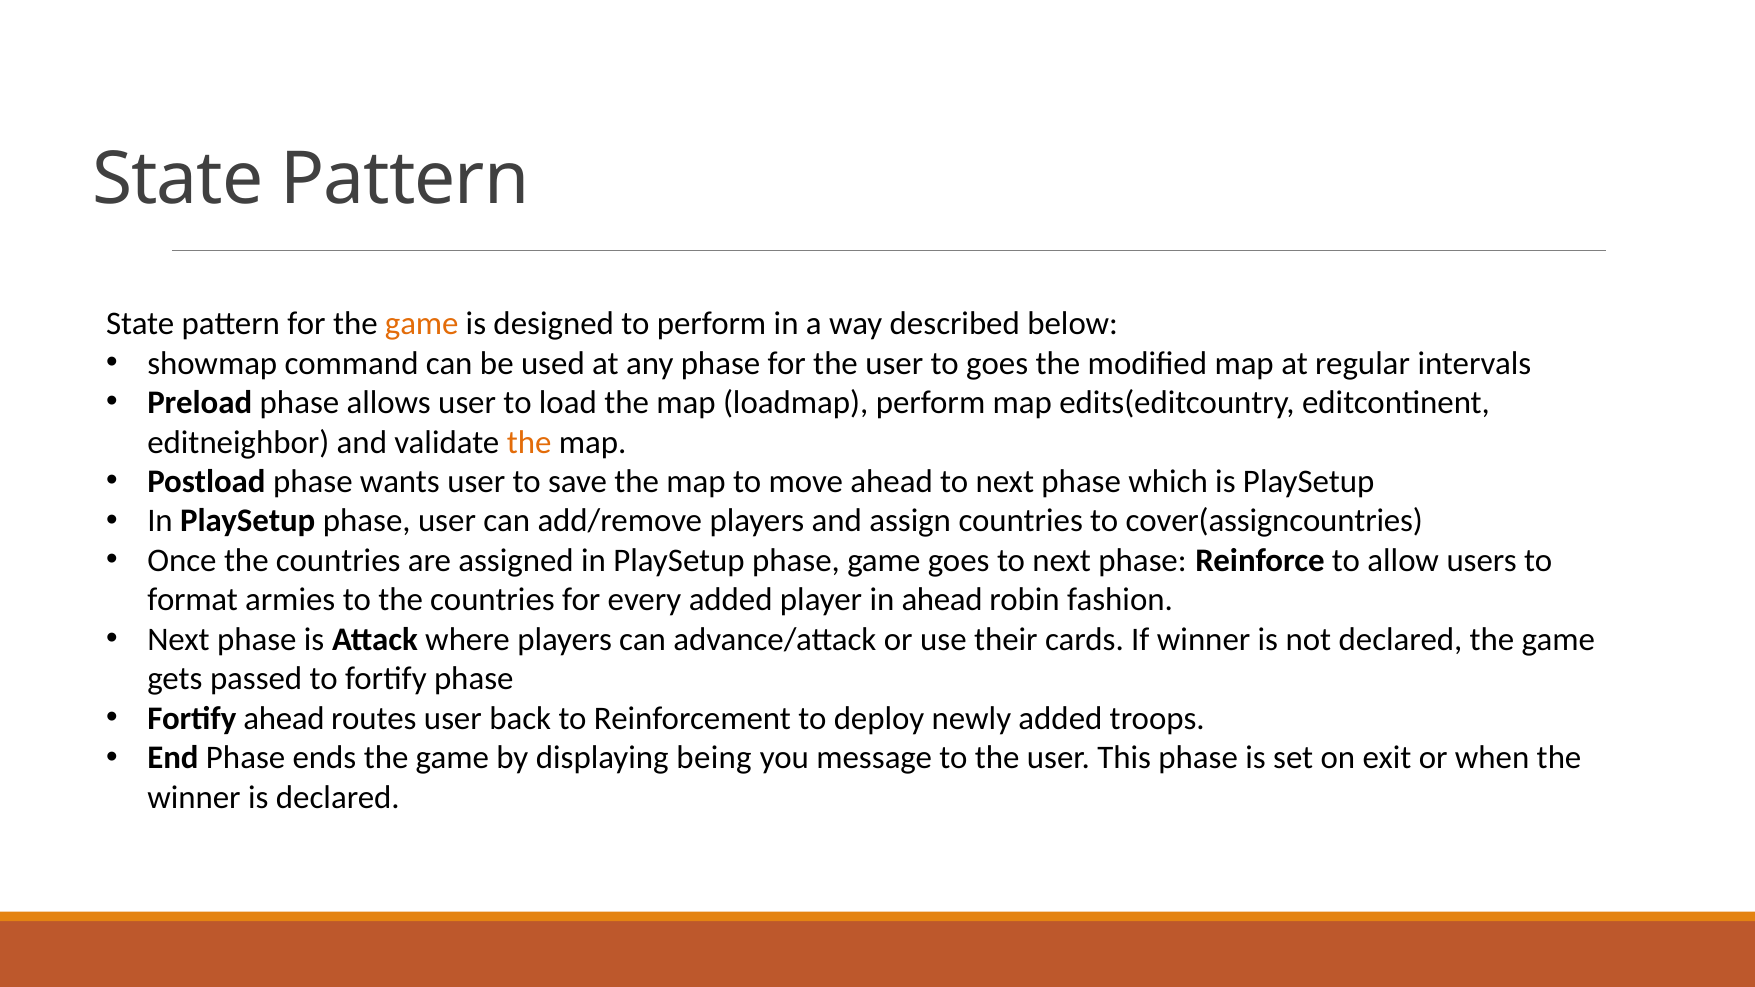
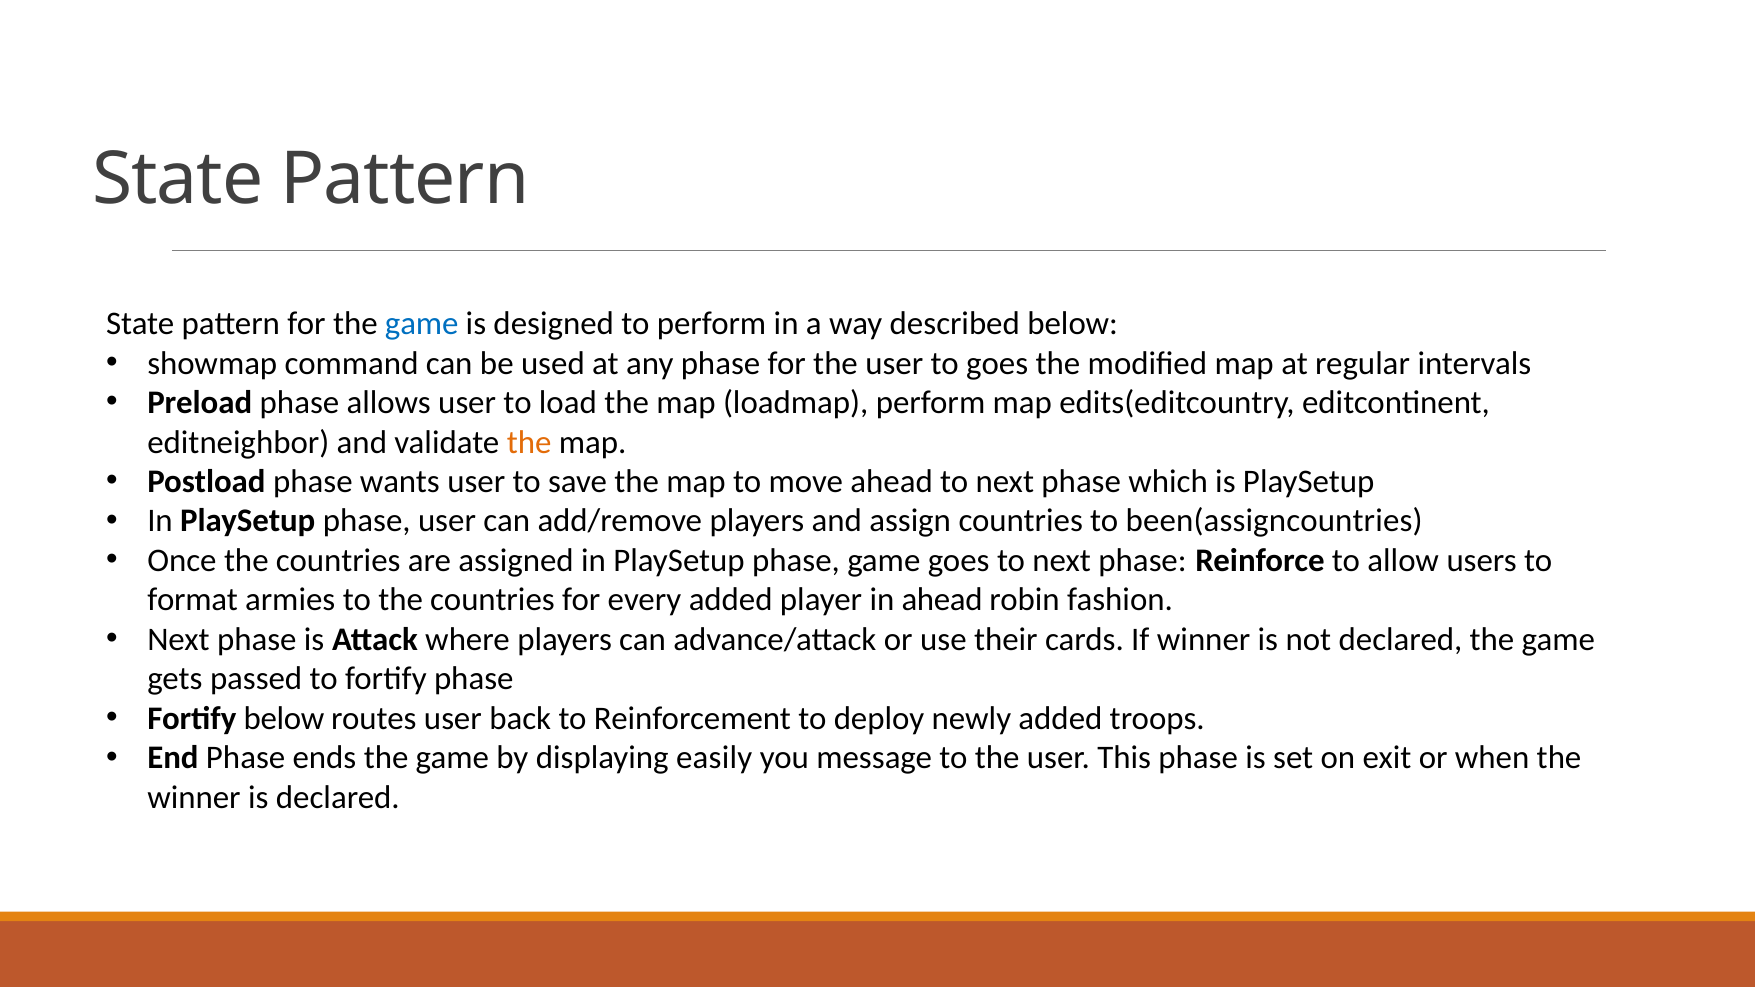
game colour: orange -> blue (422, 324)
cover(assigncountries: cover(assigncountries -> been(assigncountries (1274, 521)
Fortify ahead: ahead -> below (284, 719)
being: being -> easily (714, 758)
